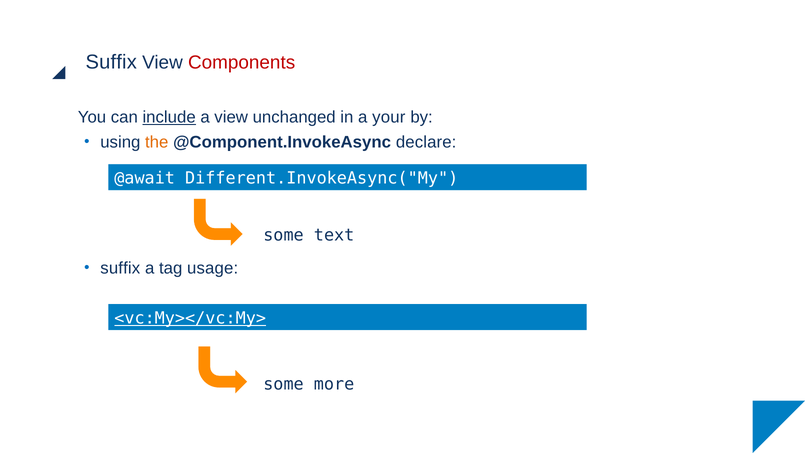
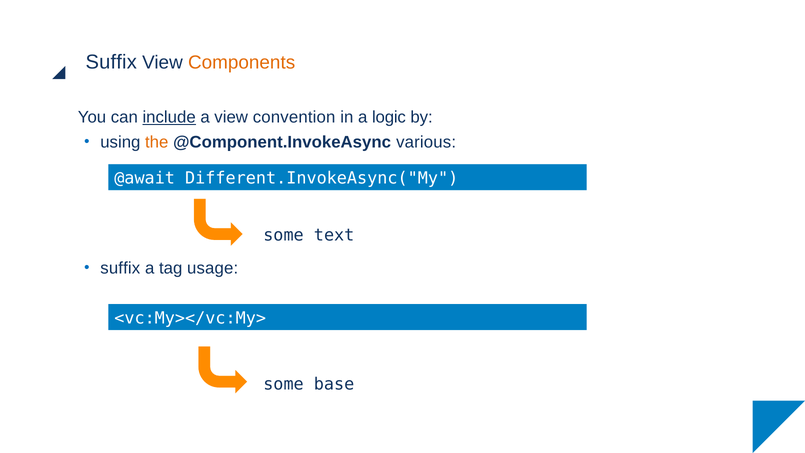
Components colour: red -> orange (242, 63)
unchanged: unchanged -> convention (294, 117)
your: your -> logic (389, 117)
declare: declare -> various (426, 142)
<vc:My></vc:My> underline: present -> none (190, 318)
more: more -> base (334, 384)
